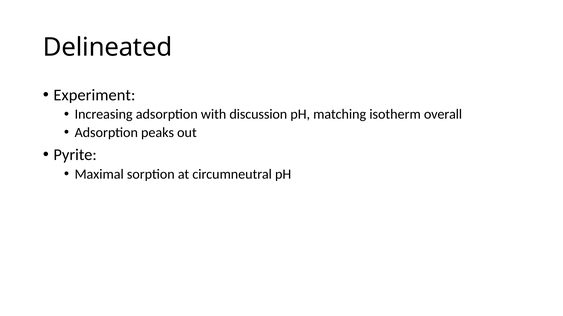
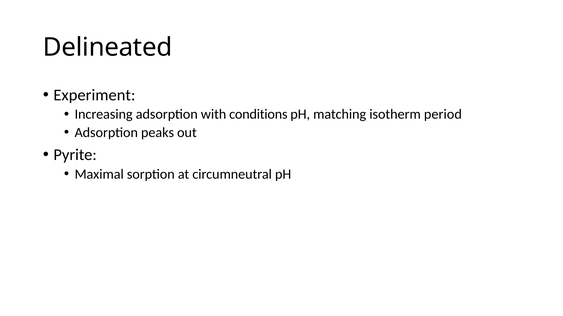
discussion: discussion -> conditions (258, 115)
overall: overall -> period (443, 115)
